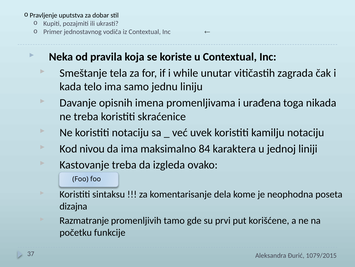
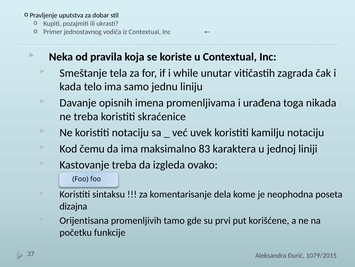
nivou: nivou -> čemu (92, 148)
84: 84 -> 83 (204, 148)
Razmatranje: Razmatranje -> Orijentisana (84, 220)
